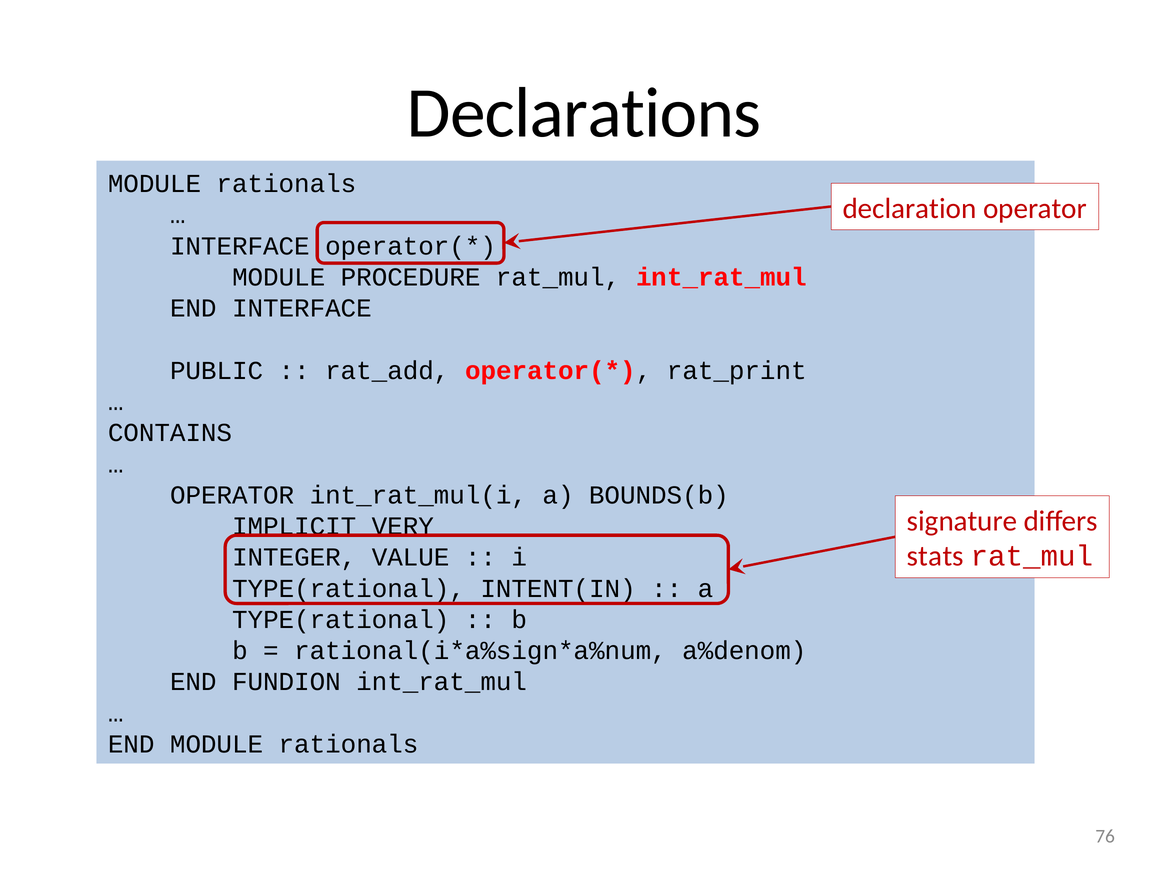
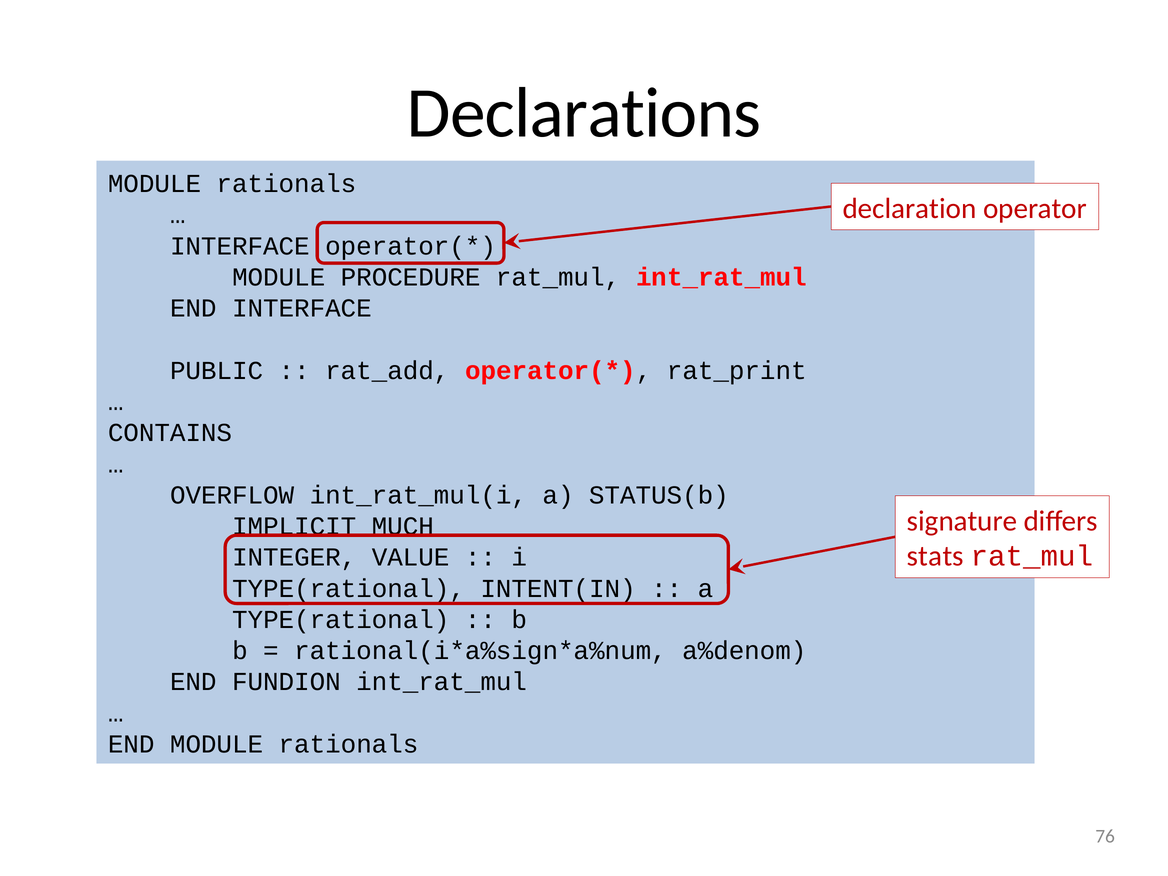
OPERATOR: OPERATOR -> OVERFLOW (232, 495)
BOUNDS(b: BOUNDS(b -> STATUS(b (659, 495)
VERY: VERY -> MUCH (403, 526)
